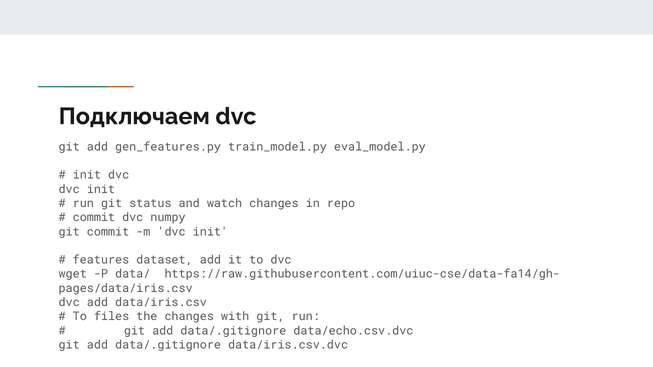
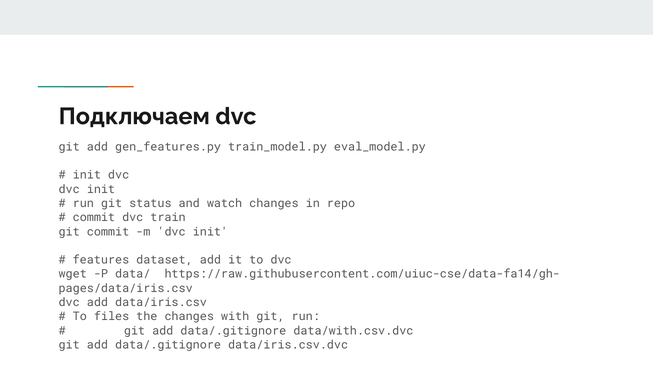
numpy: numpy -> train (168, 218)
data/echo.csv.dvc: data/echo.csv.dvc -> data/with.csv.dvc (353, 331)
